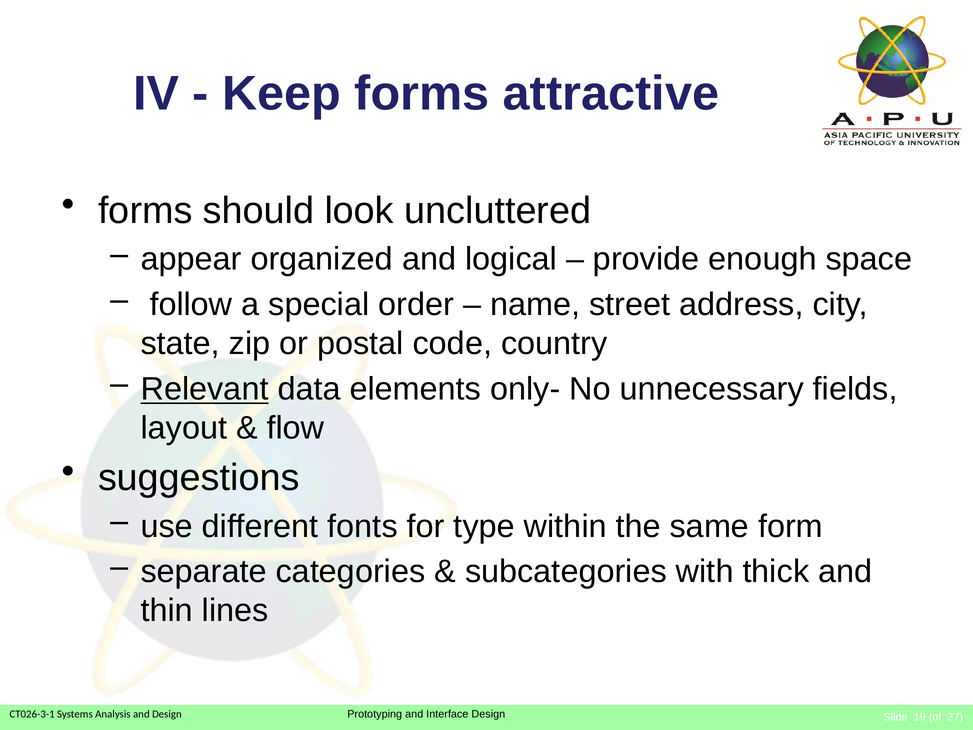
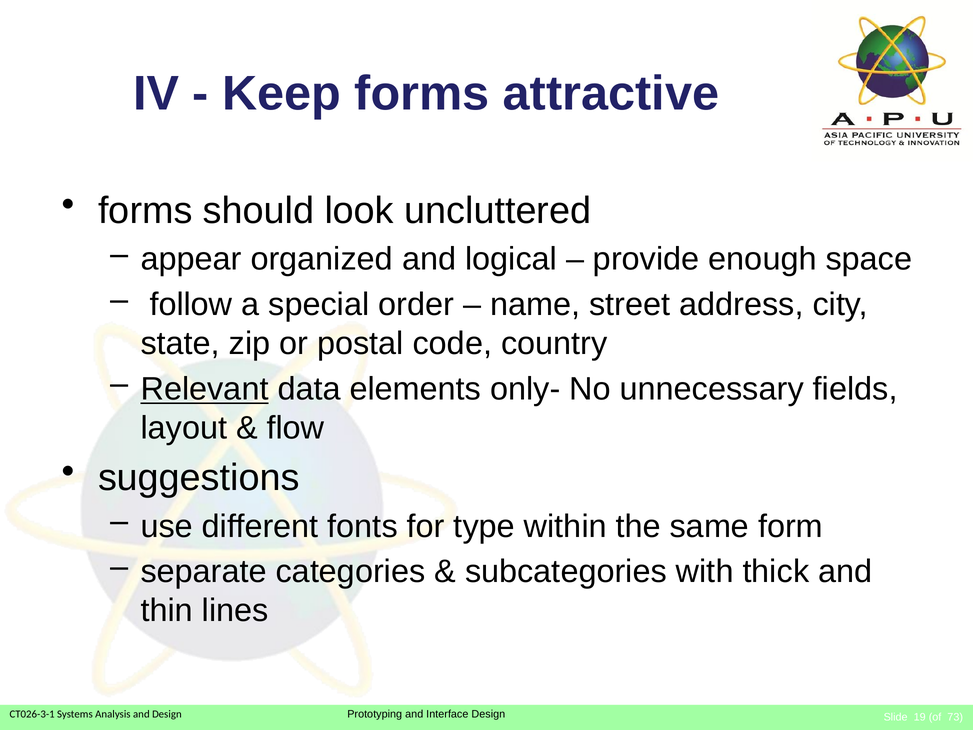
27: 27 -> 73 (955, 717)
